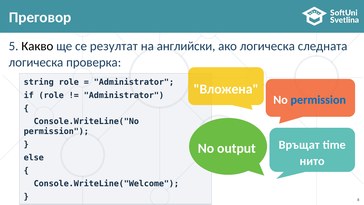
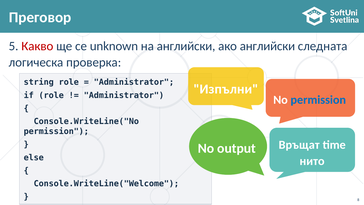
Какво colour: black -> red (37, 46)
резултат: резултат -> unknown (114, 46)
ако логическа: логическа -> английски (267, 46)
Вложена: Вложена -> Изпълни (226, 89)
